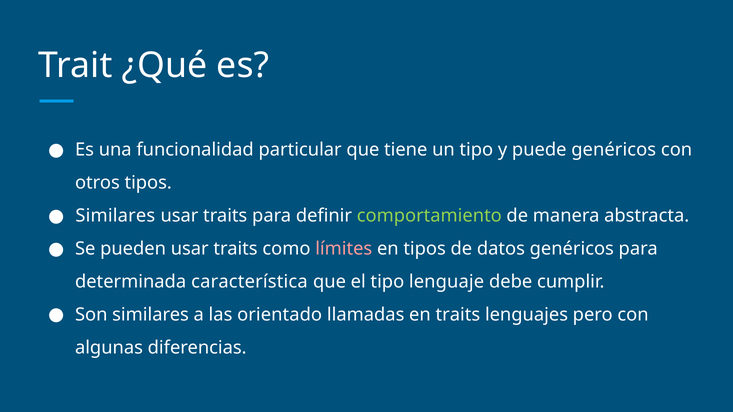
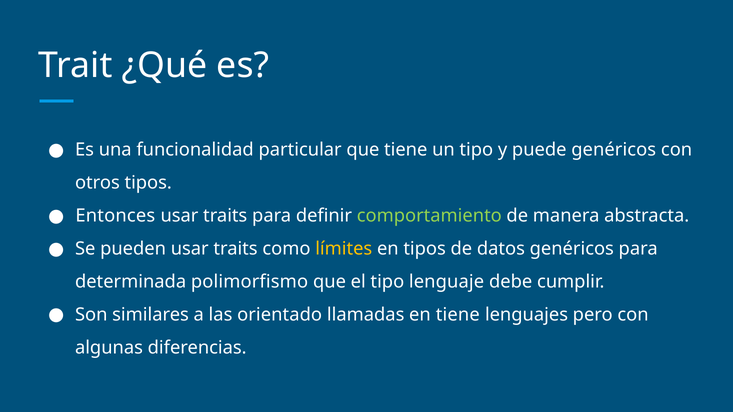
Similares: Similares -> Entonces (115, 216)
límites colour: pink -> yellow (344, 249)
característica: característica -> polimorfismo (249, 282)
en traits: traits -> tiene (458, 315)
